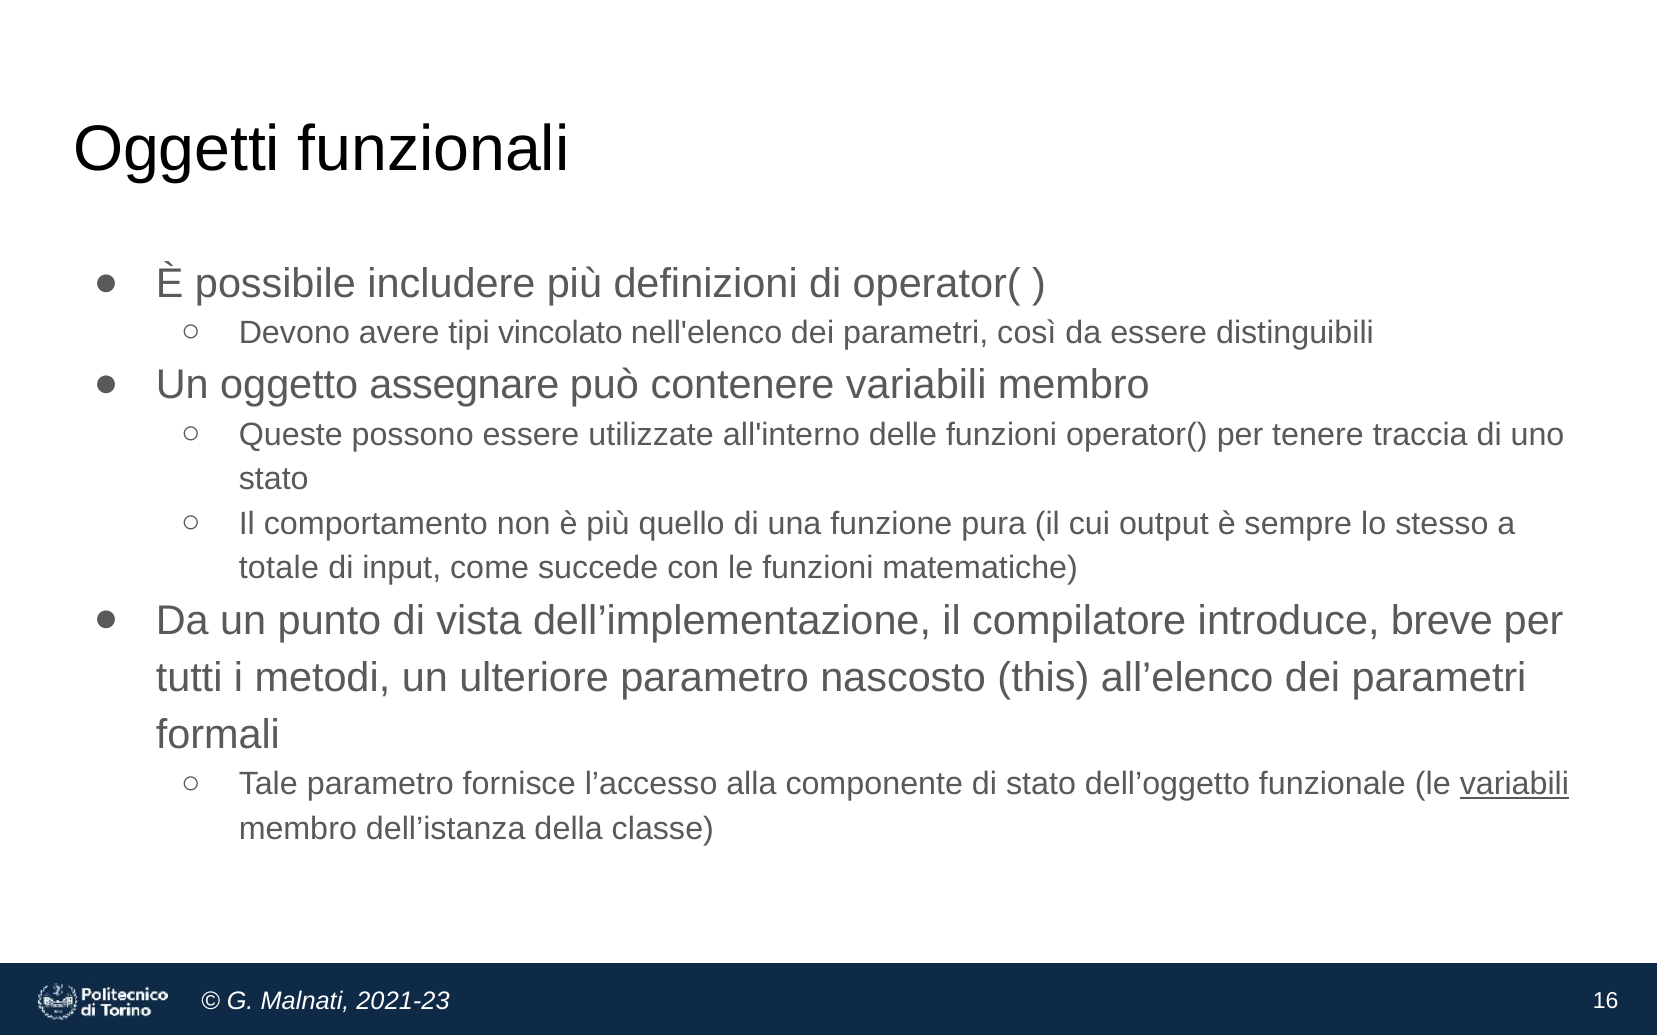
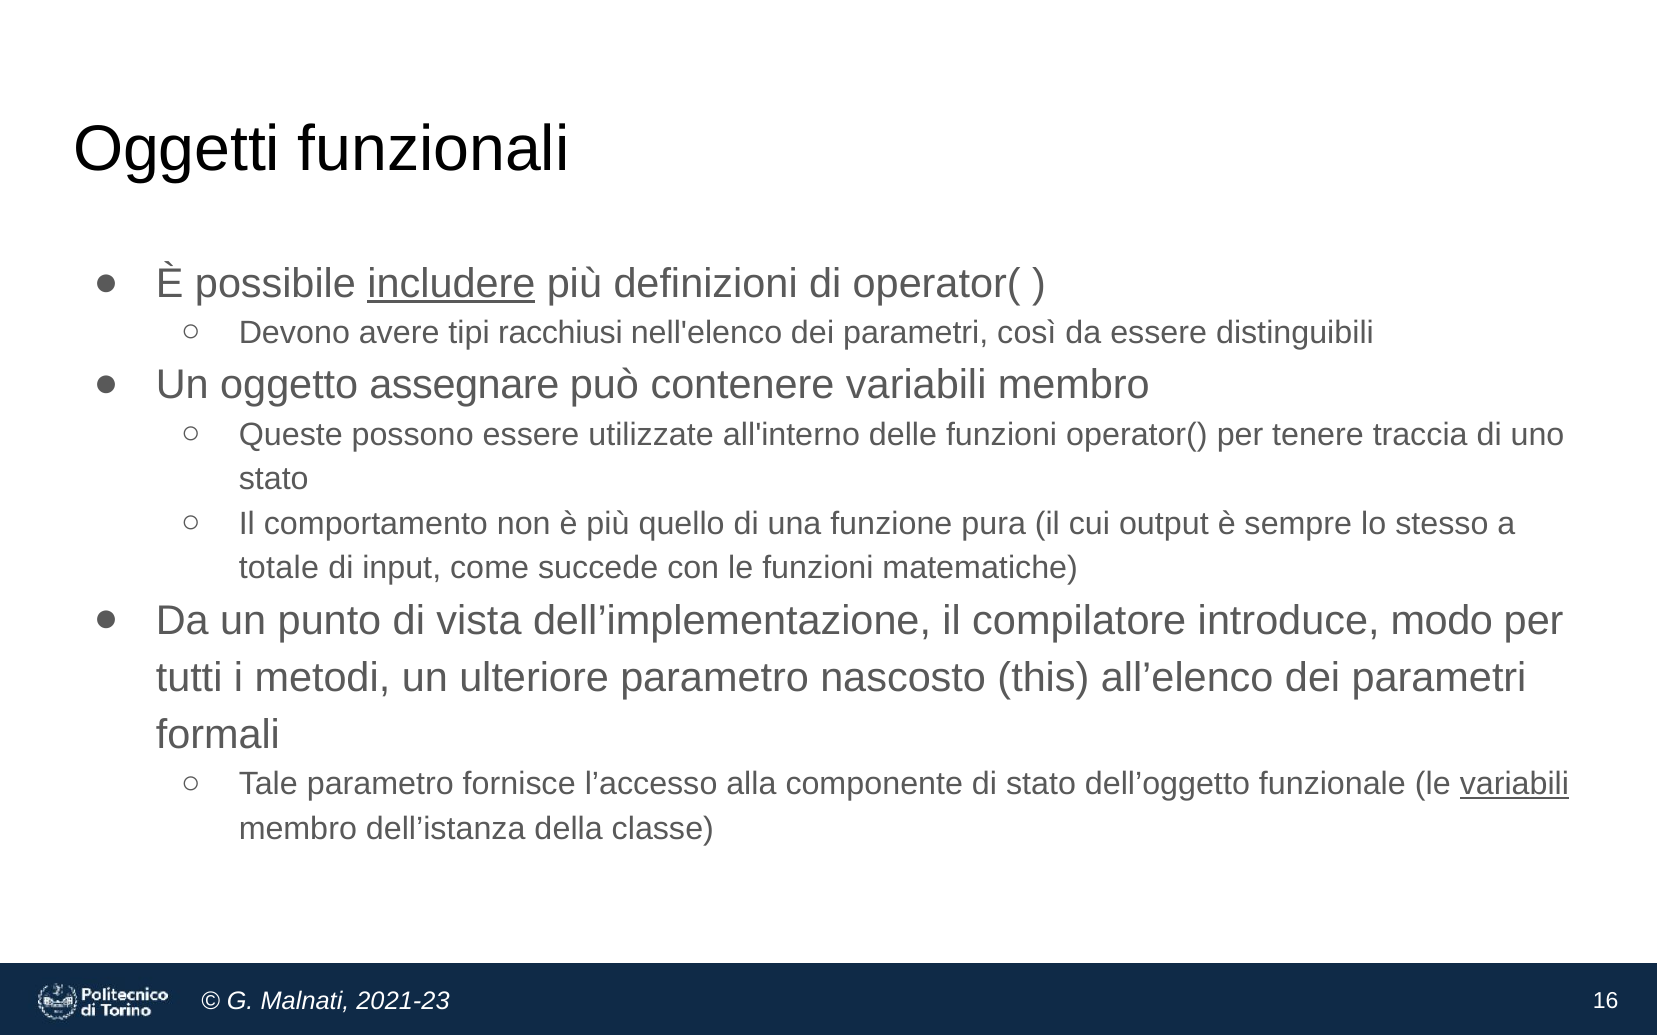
includere underline: none -> present (451, 284)
vincolato: vincolato -> racchiusi (560, 333)
breve: breve -> modo (1442, 621)
